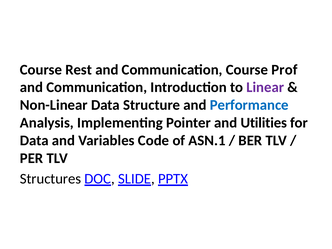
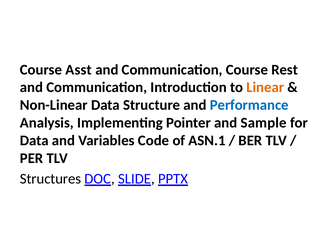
Rest: Rest -> Asst (79, 70)
Prof: Prof -> Rest (285, 70)
Linear colour: purple -> orange (265, 87)
Utilities: Utilities -> Sample (264, 123)
